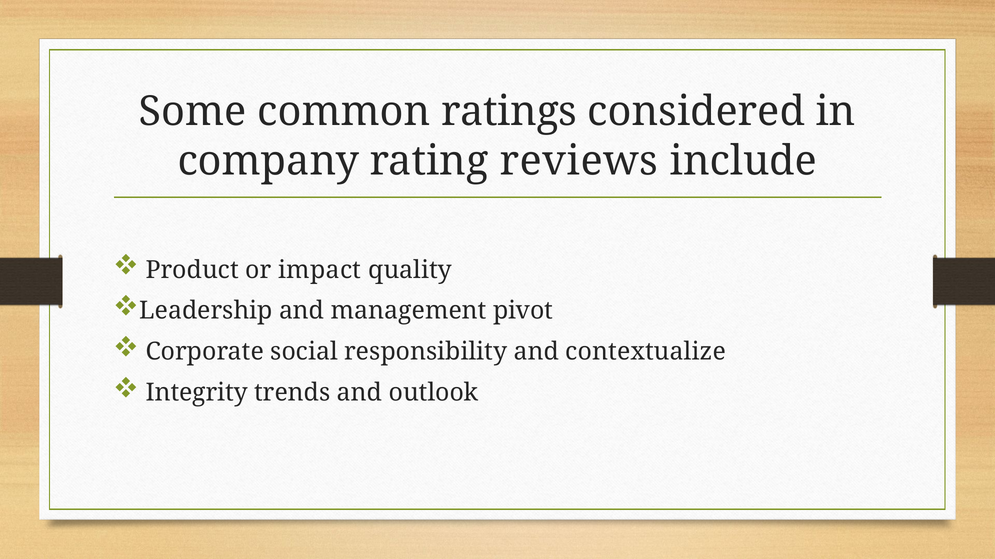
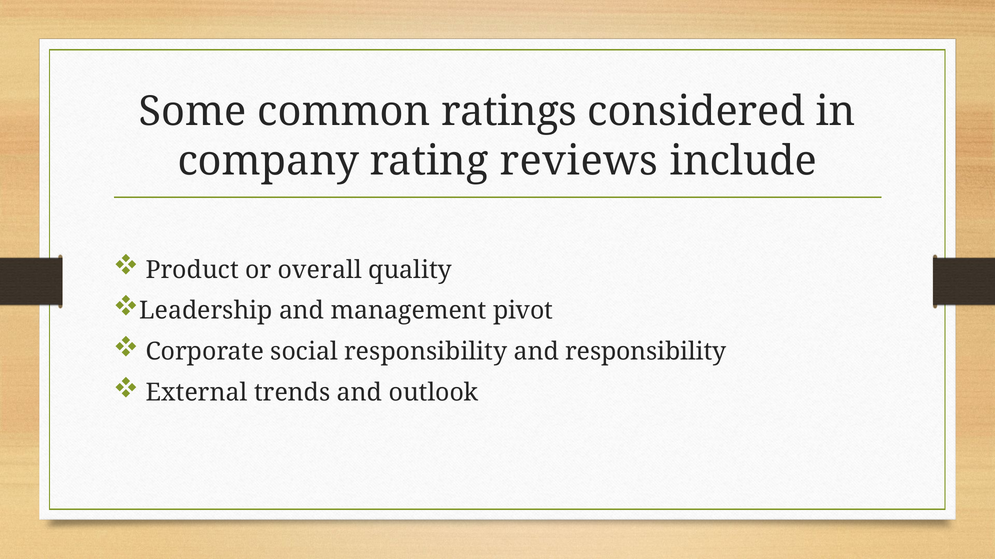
impact: impact -> overall (320, 270)
and contextualize: contextualize -> responsibility (646, 352)
Integrity: Integrity -> External (197, 393)
